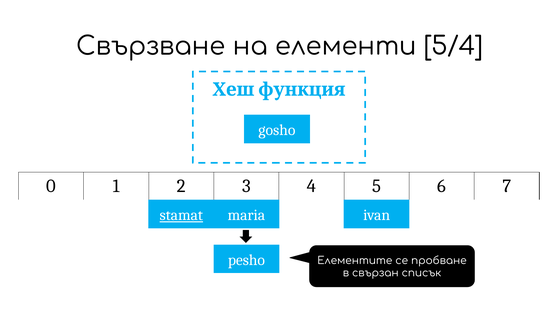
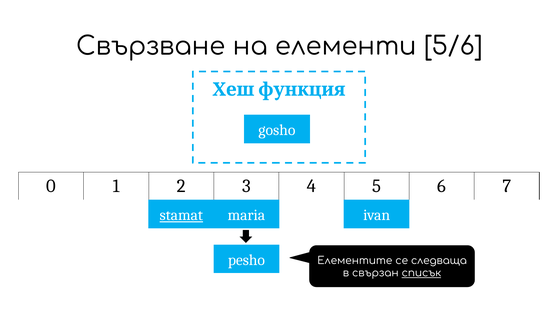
5/4: 5/4 -> 5/6 (453, 46)
пробване: пробване -> следваща (439, 261)
списък underline: none -> present (421, 274)
